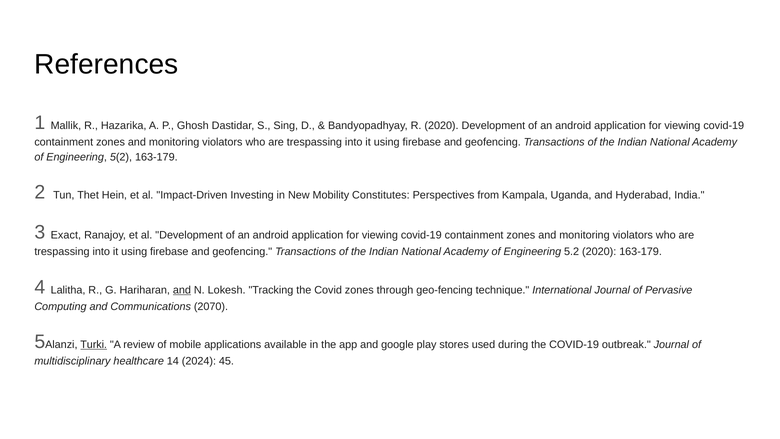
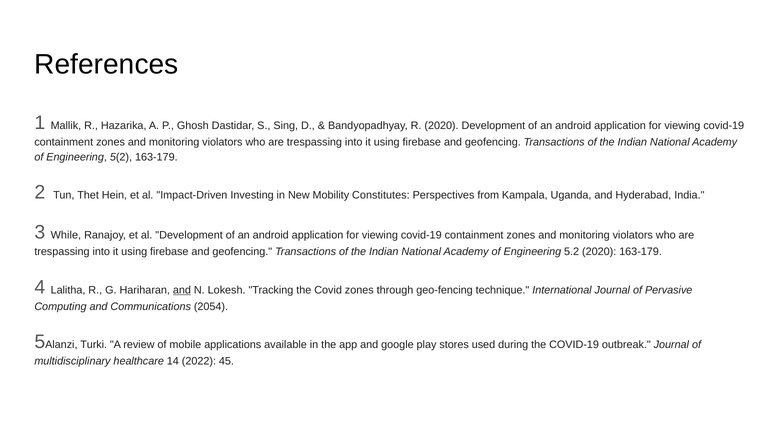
Exact: Exact -> While (66, 235)
2070: 2070 -> 2054 (211, 306)
Turki underline: present -> none (94, 345)
2024: 2024 -> 2022 (199, 361)
